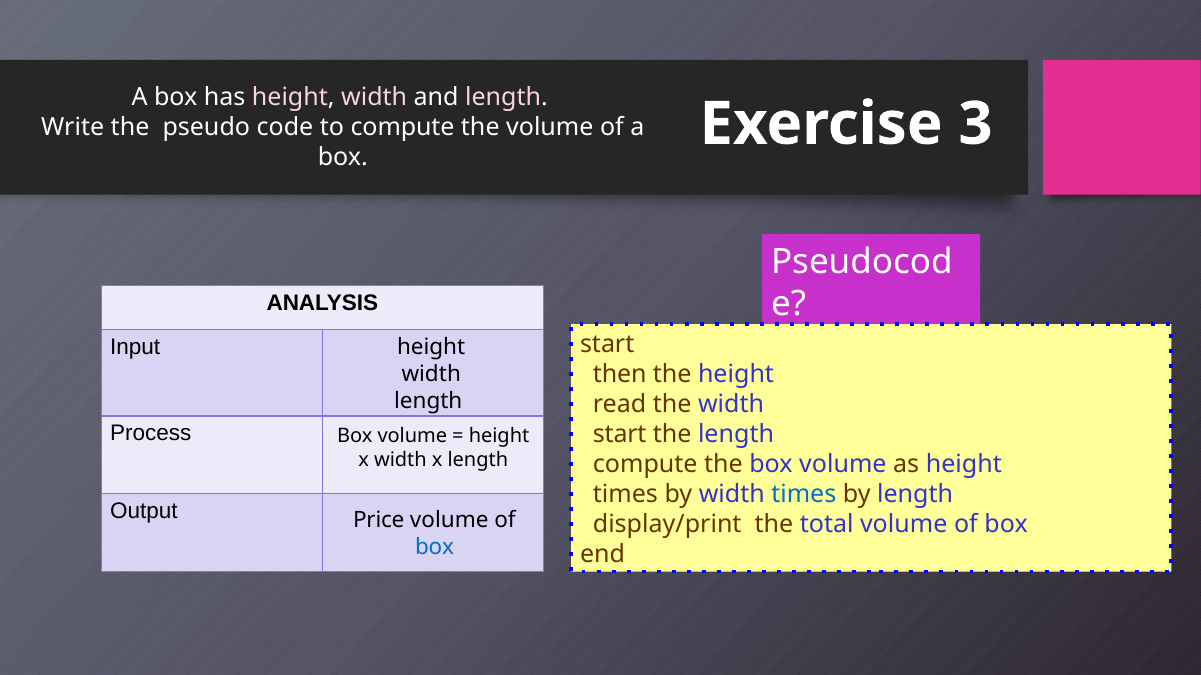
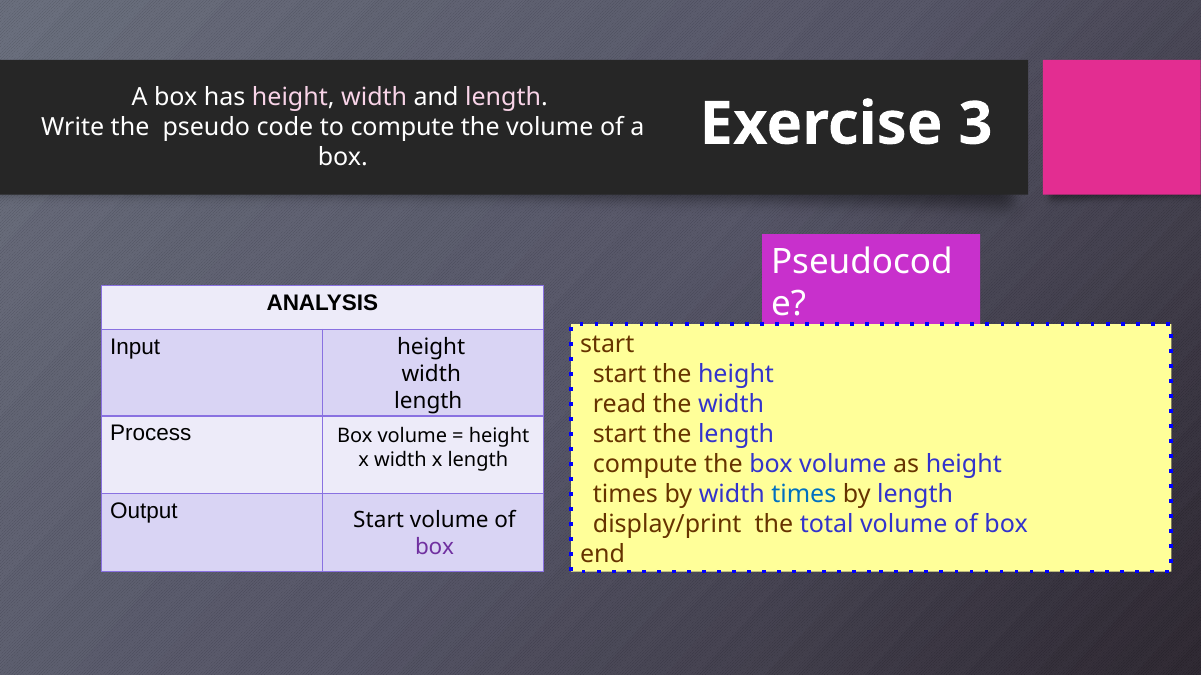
then: then -> start (620, 375)
Price: Price -> Start (379, 520)
box colour: blue -> purple (435, 547)
